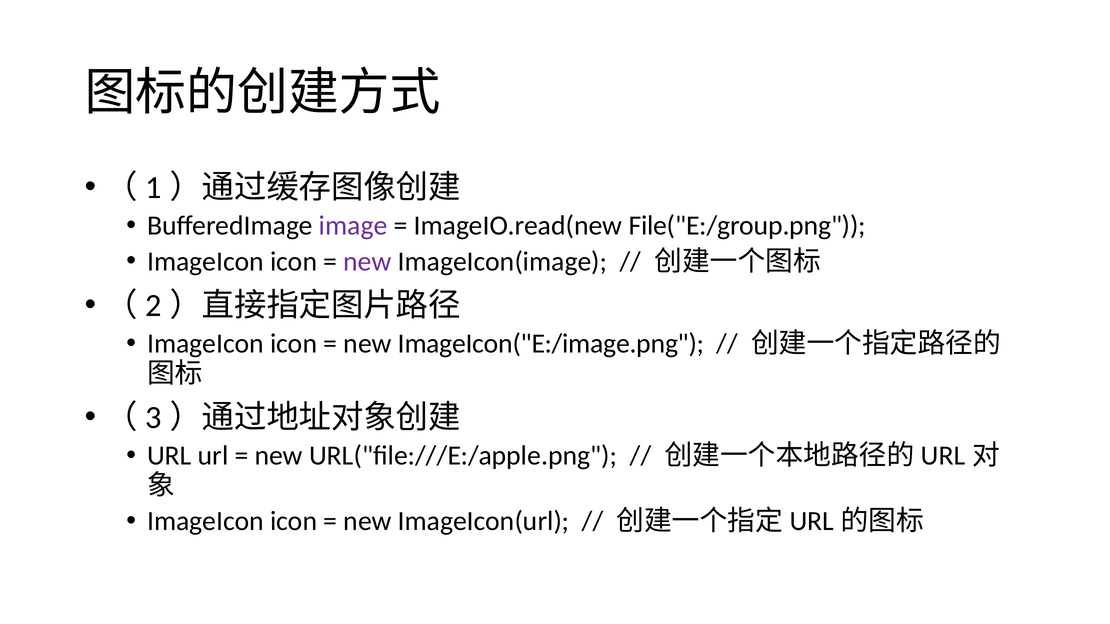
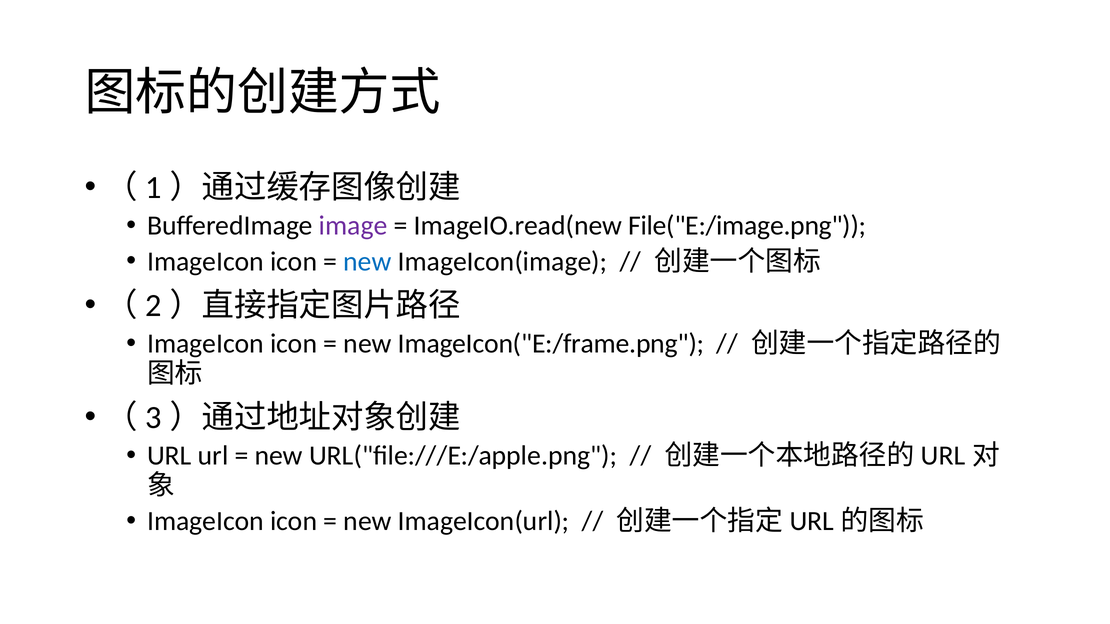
File("E:/group.png: File("E:/group.png -> File("E:/image.png (747, 226)
new colour: purple -> blue (368, 262)
ImageIcon("E:/image.png: ImageIcon("E:/image.png -> ImageIcon("E:/frame.png (551, 344)
